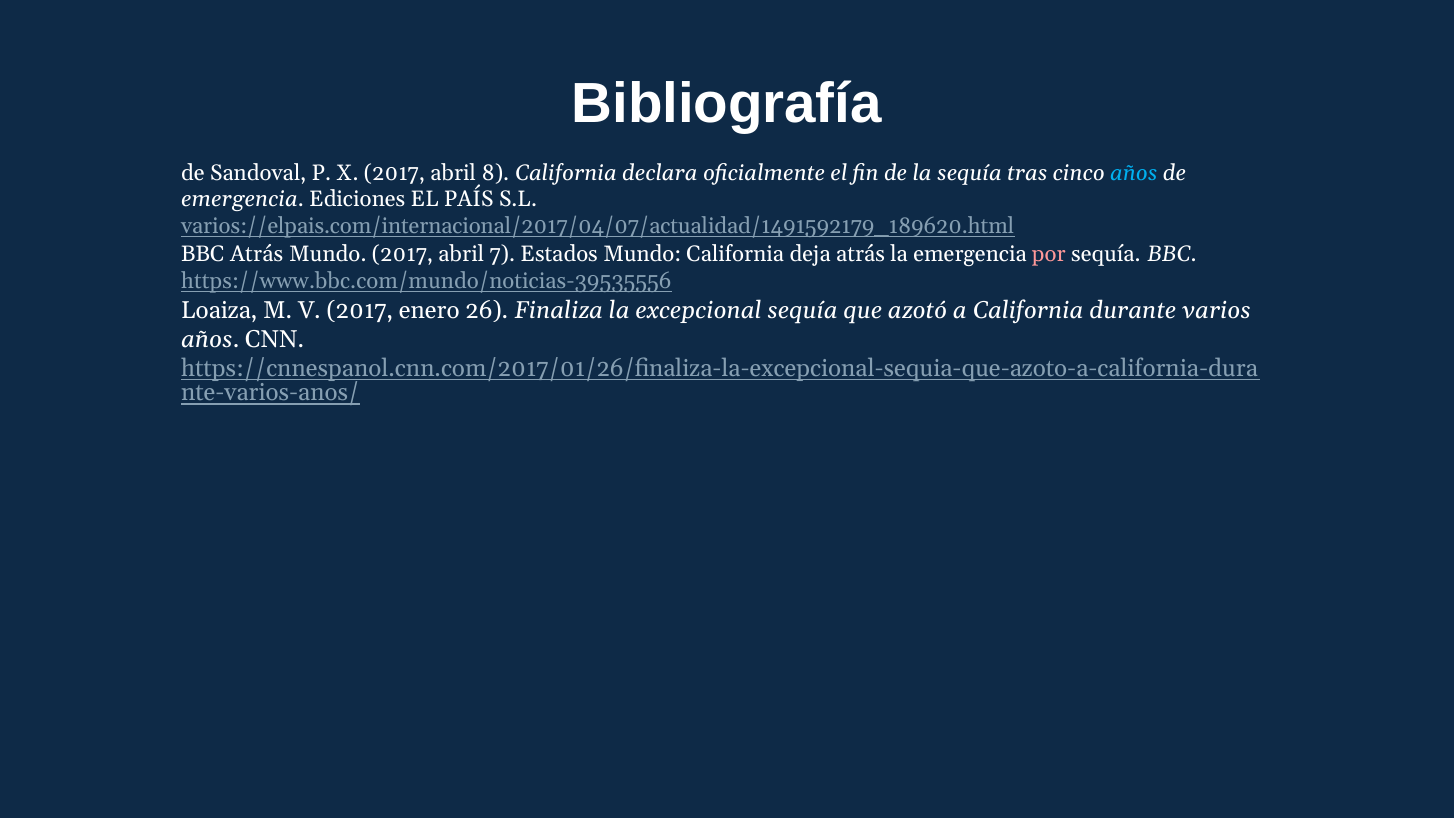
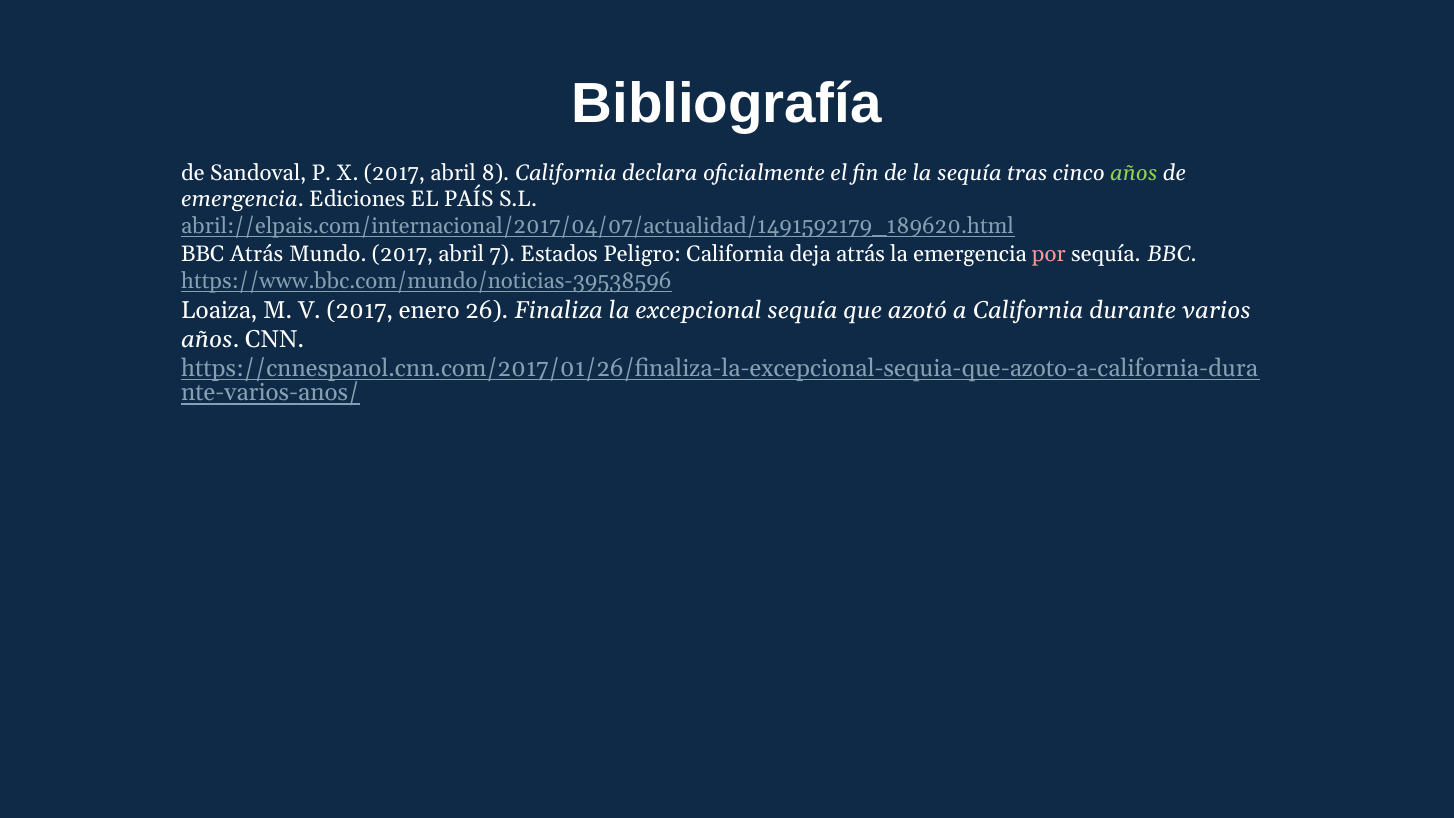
años colour: light blue -> light green (1134, 173)
varios://elpais.com/internacional/2017/04/07/actualidad/1491592179_189620.html: varios://elpais.com/internacional/2017/04/07/actualidad/1491592179_189620.html -> abril://elpais.com/internacional/2017/04/07/actualidad/1491592179_189620.html (598, 226)
Estados Mundo: Mundo -> Peligro (642, 254)
https://www.bbc.com/mundo/noticias-39535556: https://www.bbc.com/mundo/noticias-39535556 -> https://www.bbc.com/mundo/noticias-39538596 (426, 281)
